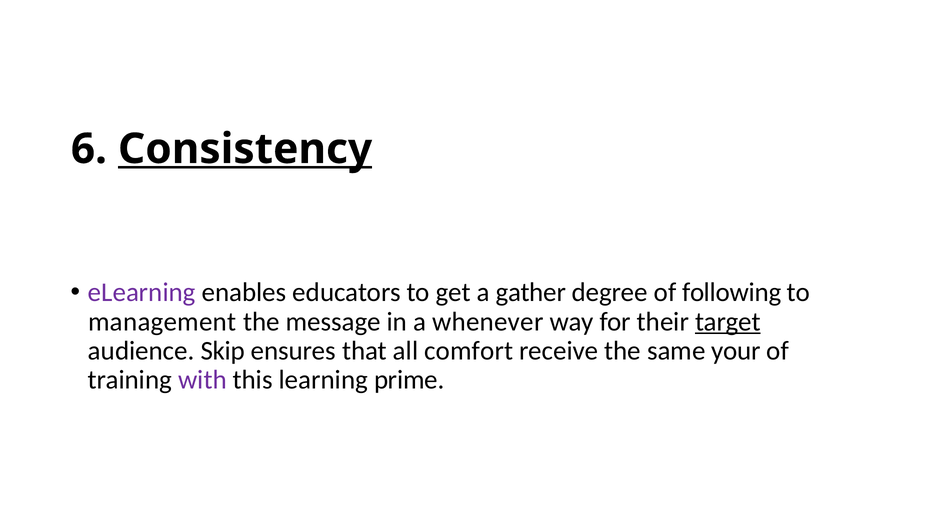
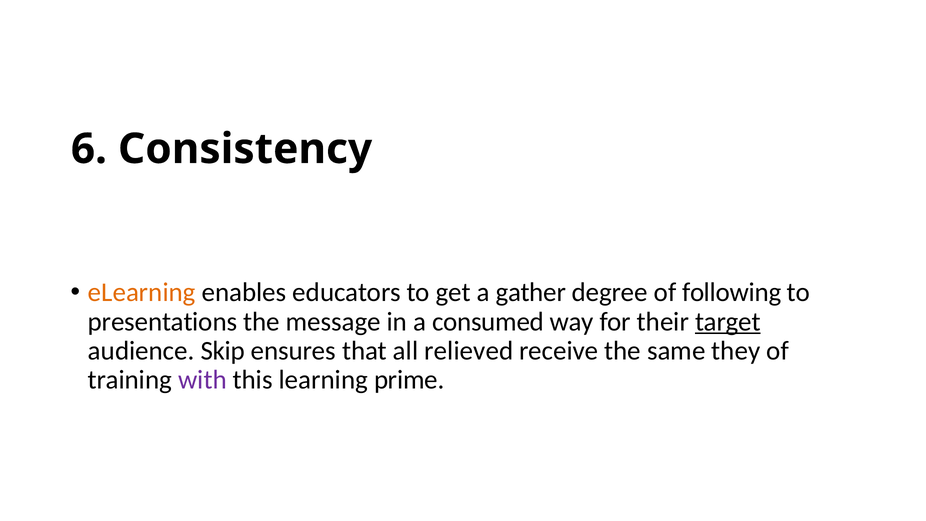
Consistency underline: present -> none (245, 149)
eLearning colour: purple -> orange (142, 292)
management: management -> presentations (163, 322)
whenever: whenever -> consumed (488, 322)
comfort: comfort -> relieved (469, 351)
your: your -> they (736, 351)
